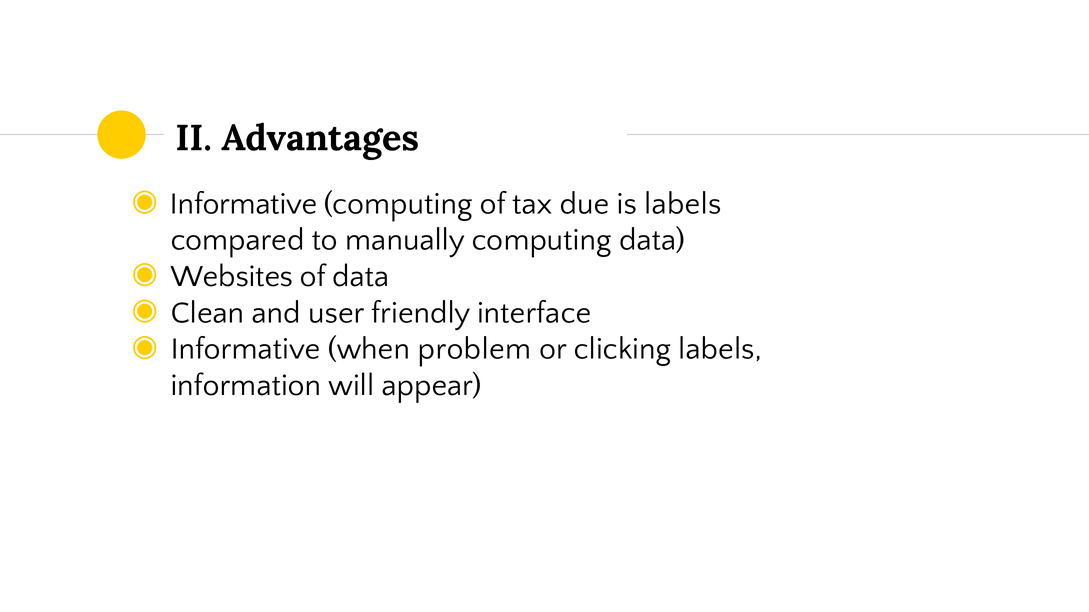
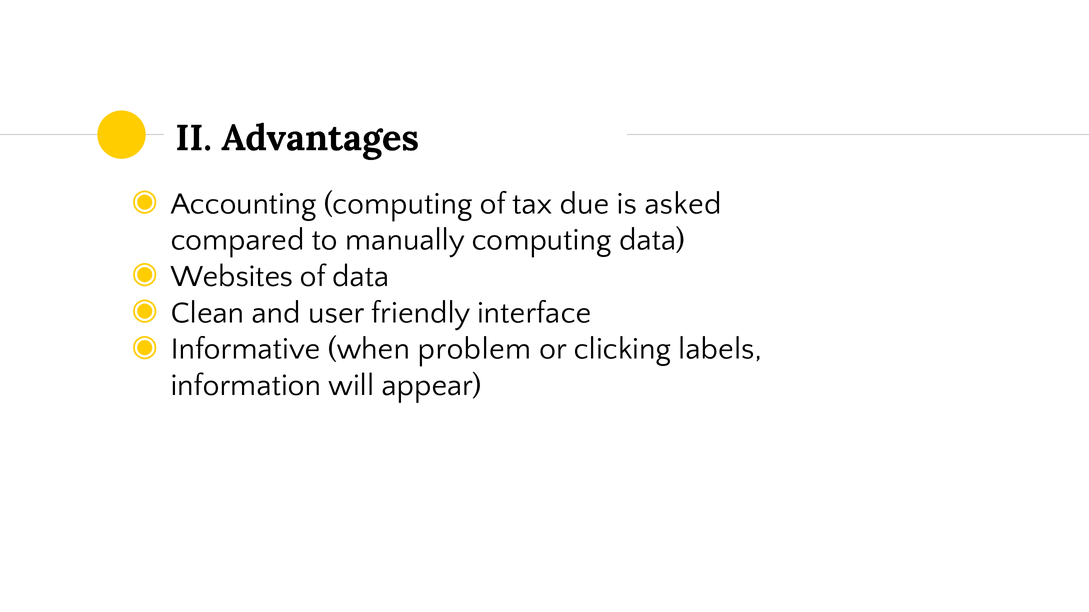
Informative: Informative -> Accounting (244, 204)
is labels: labels -> asked (683, 204)
